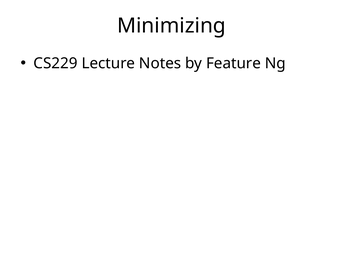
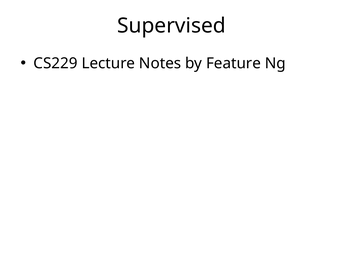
Minimizing: Minimizing -> Supervised (171, 26)
